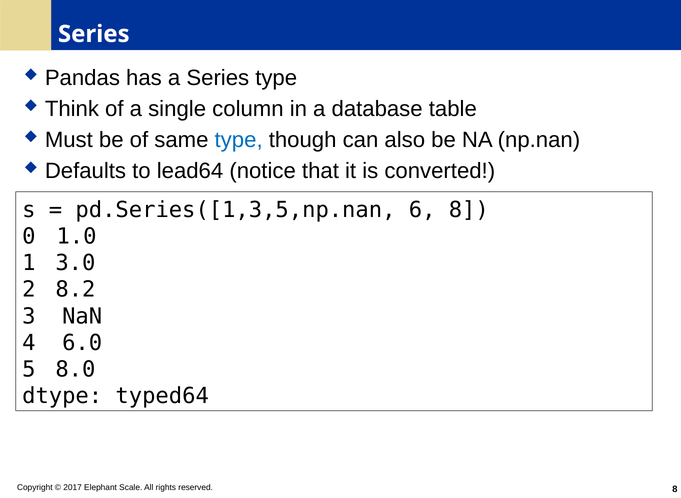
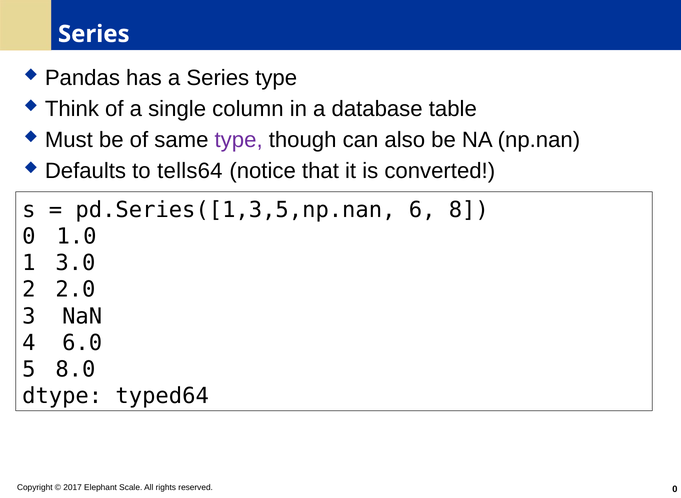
type colour: blue -> purple (239, 140)
lead64: lead64 -> tells64 (190, 171)
8.2: 8.2 -> 2.0 (75, 290)
reserved 8: 8 -> 0 (675, 490)
